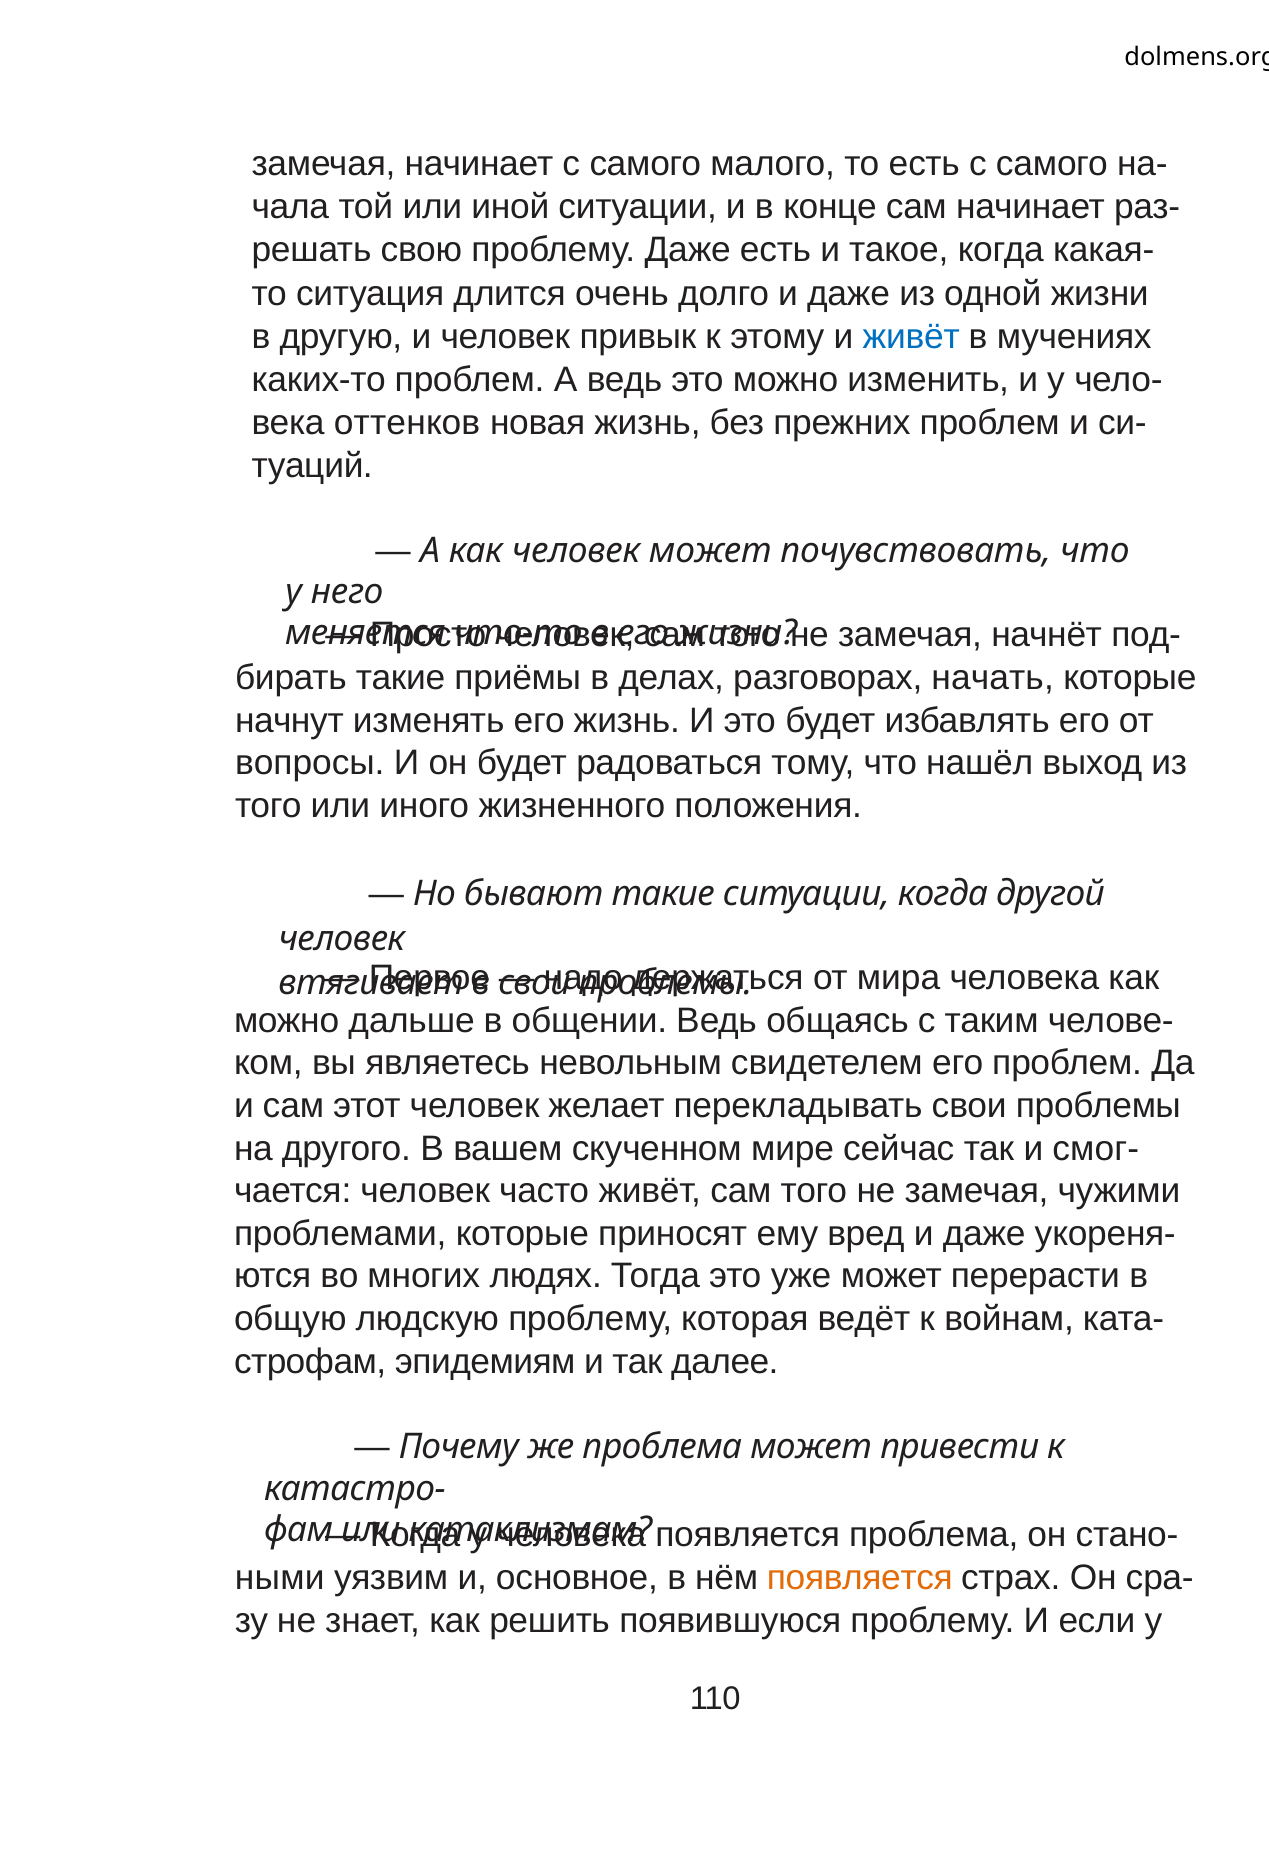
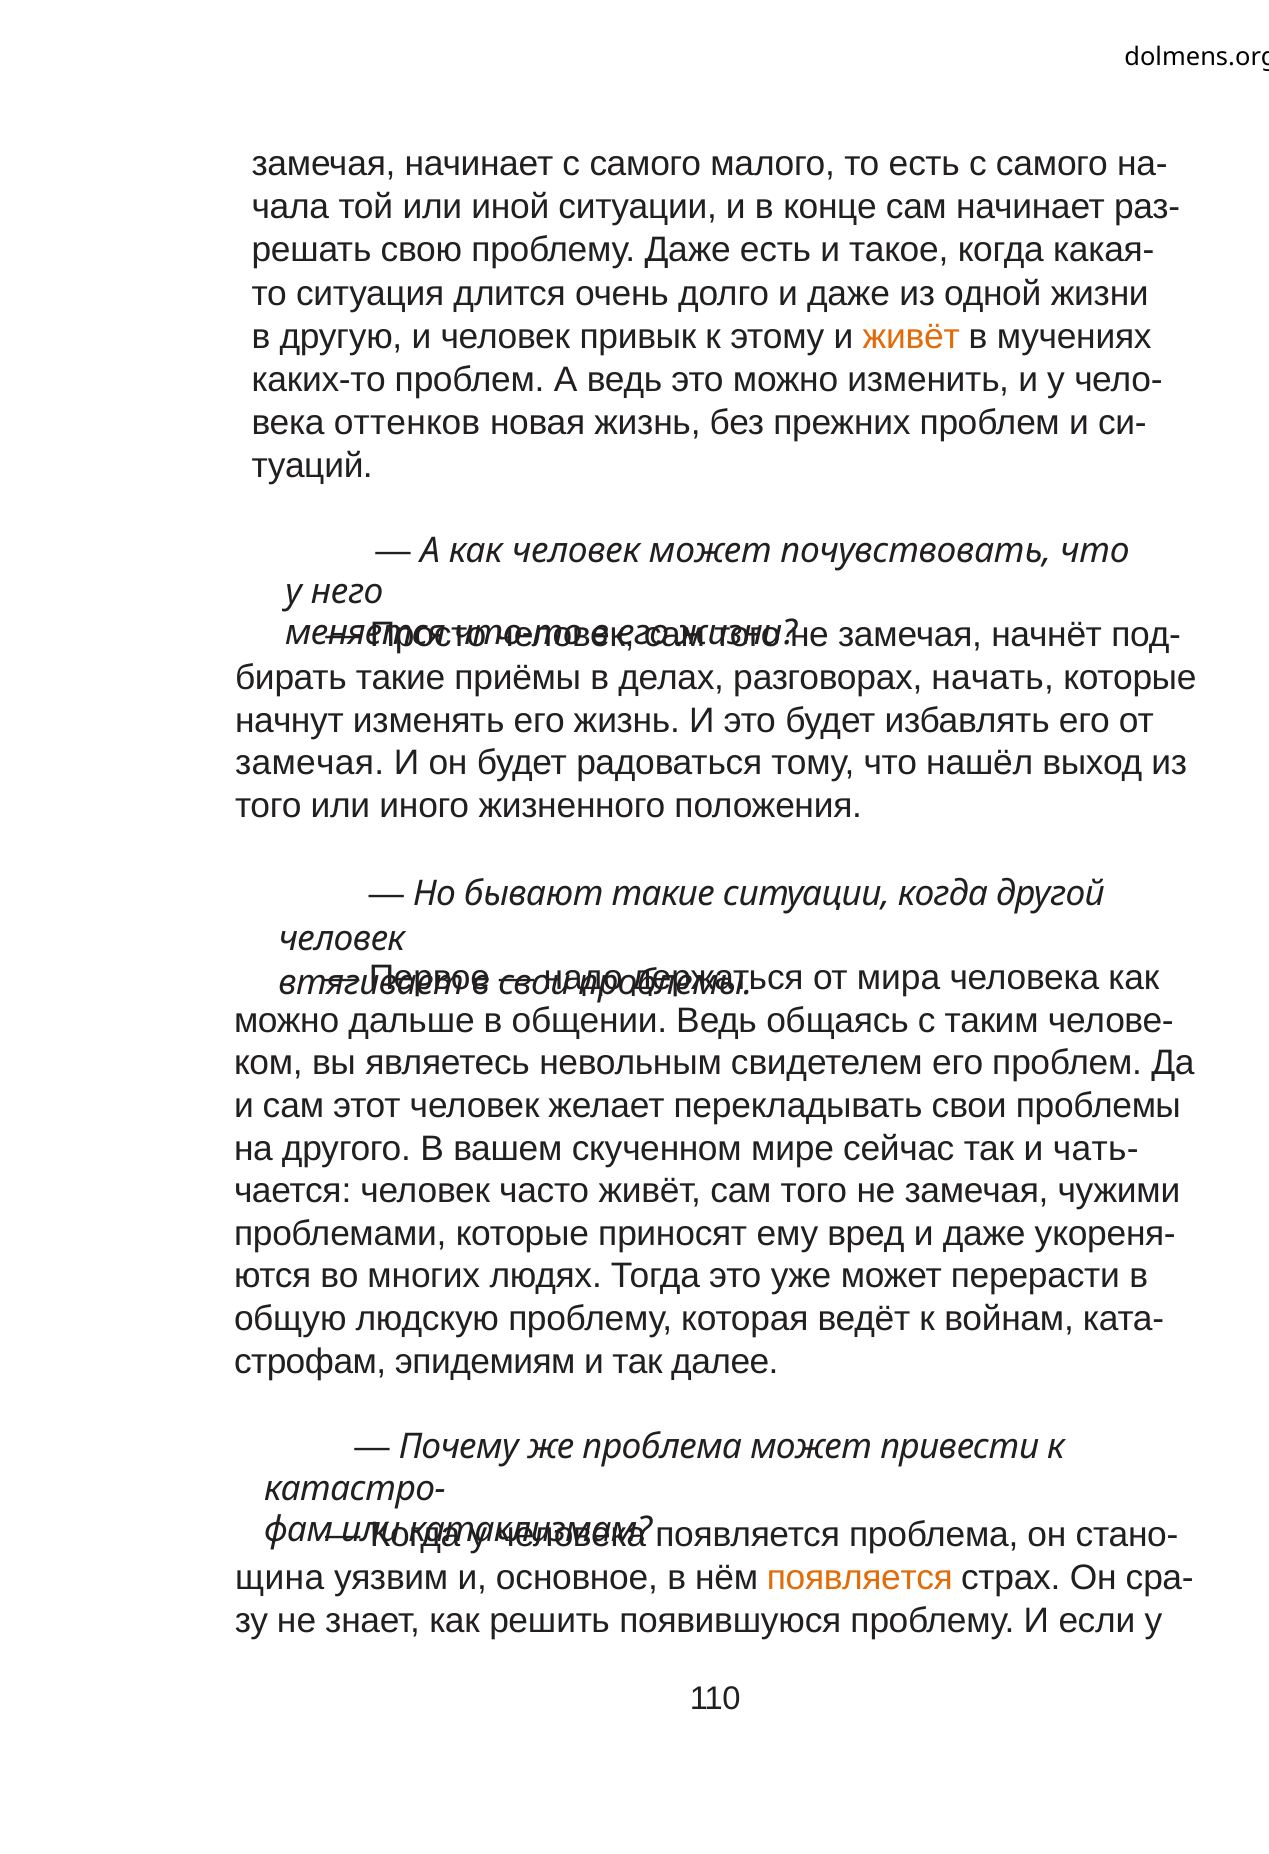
живёт colour: blue -> orange (911, 337)
вопросы: вопросы -> замечая (310, 763)
смог-: смог- -> чать- (1096, 1149)
ными: ными -> щина (280, 1578)
